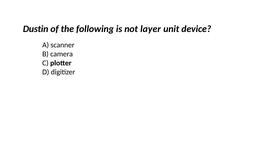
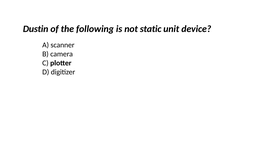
layer: layer -> static (151, 29)
